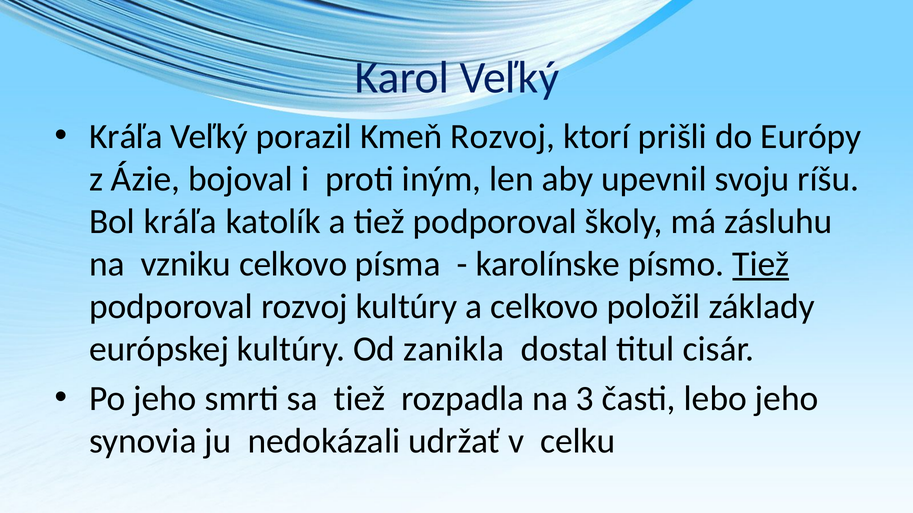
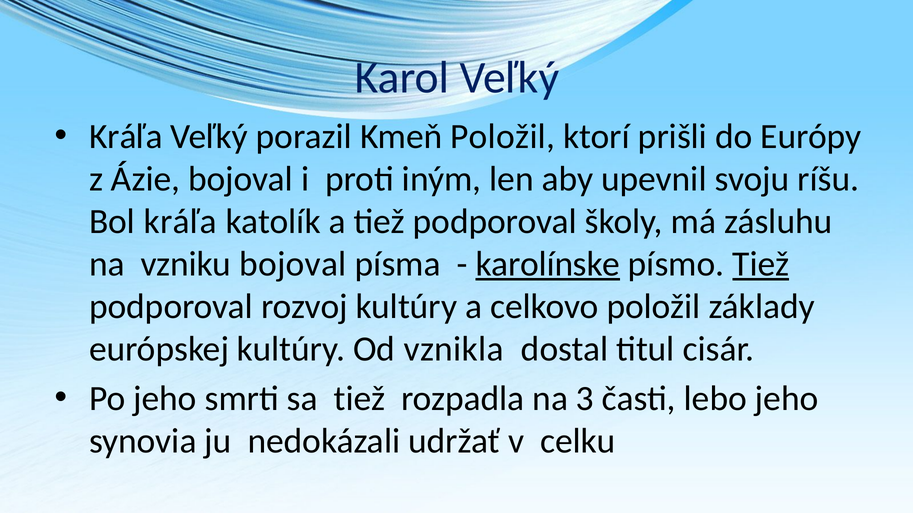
Kmeň Rozvoj: Rozvoj -> Položil (503, 137)
vzniku celkovo: celkovo -> bojoval (293, 264)
karolínske underline: none -> present (548, 264)
zanikla: zanikla -> vznikla (454, 349)
